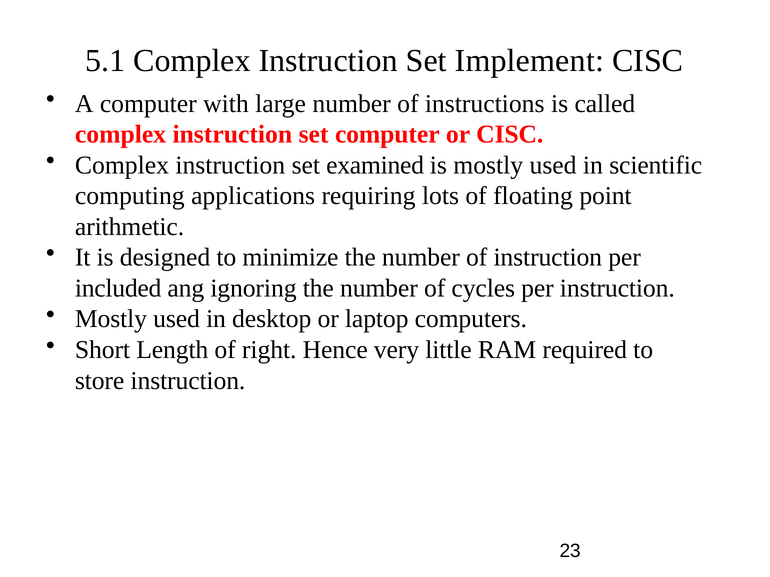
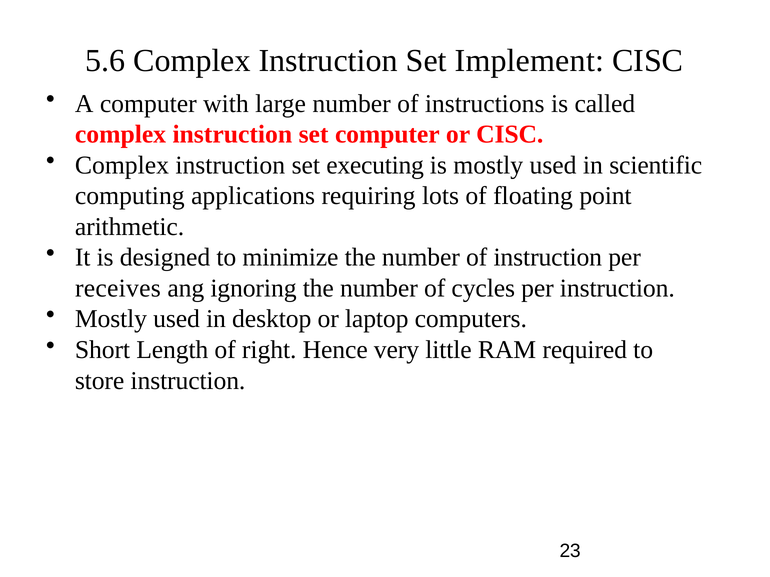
5.1: 5.1 -> 5.6 (105, 61)
examined: examined -> executing (375, 165)
included: included -> receives (118, 288)
